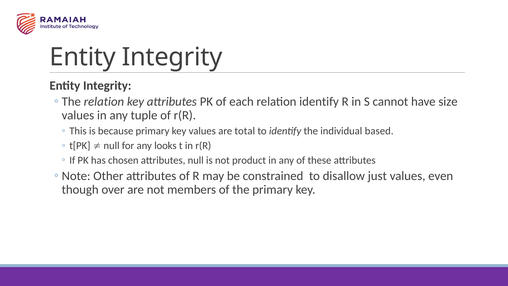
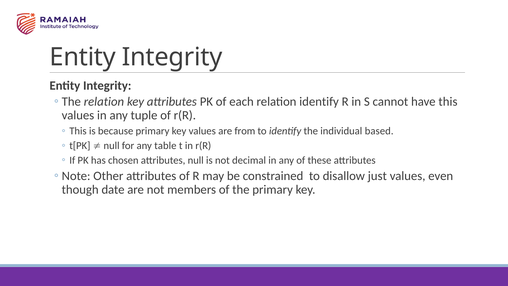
have size: size -> this (448, 101)
total: total -> from (245, 131)
looks: looks -> table (165, 146)
product: product -> decimal (249, 160)
over: over -> date (113, 190)
